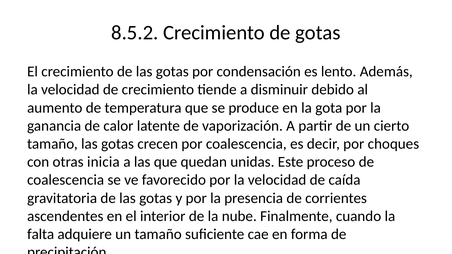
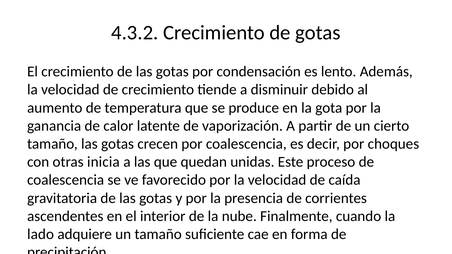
8.5.2: 8.5.2 -> 4.3.2 (135, 33)
falta: falta -> lado (41, 234)
